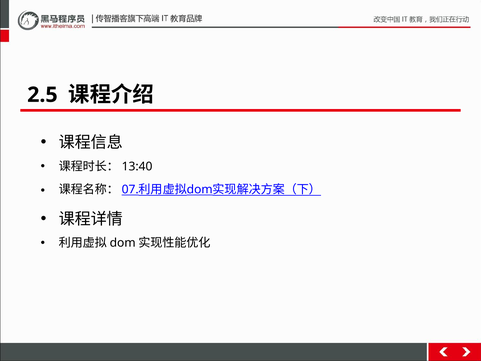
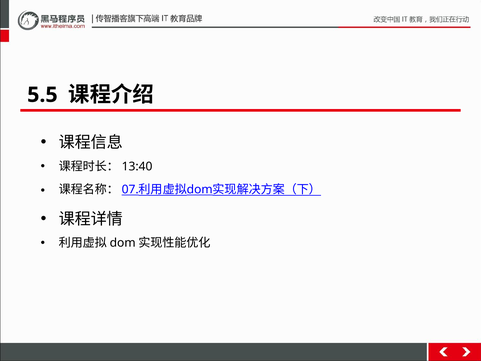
2.5: 2.5 -> 5.5 (42, 95)
